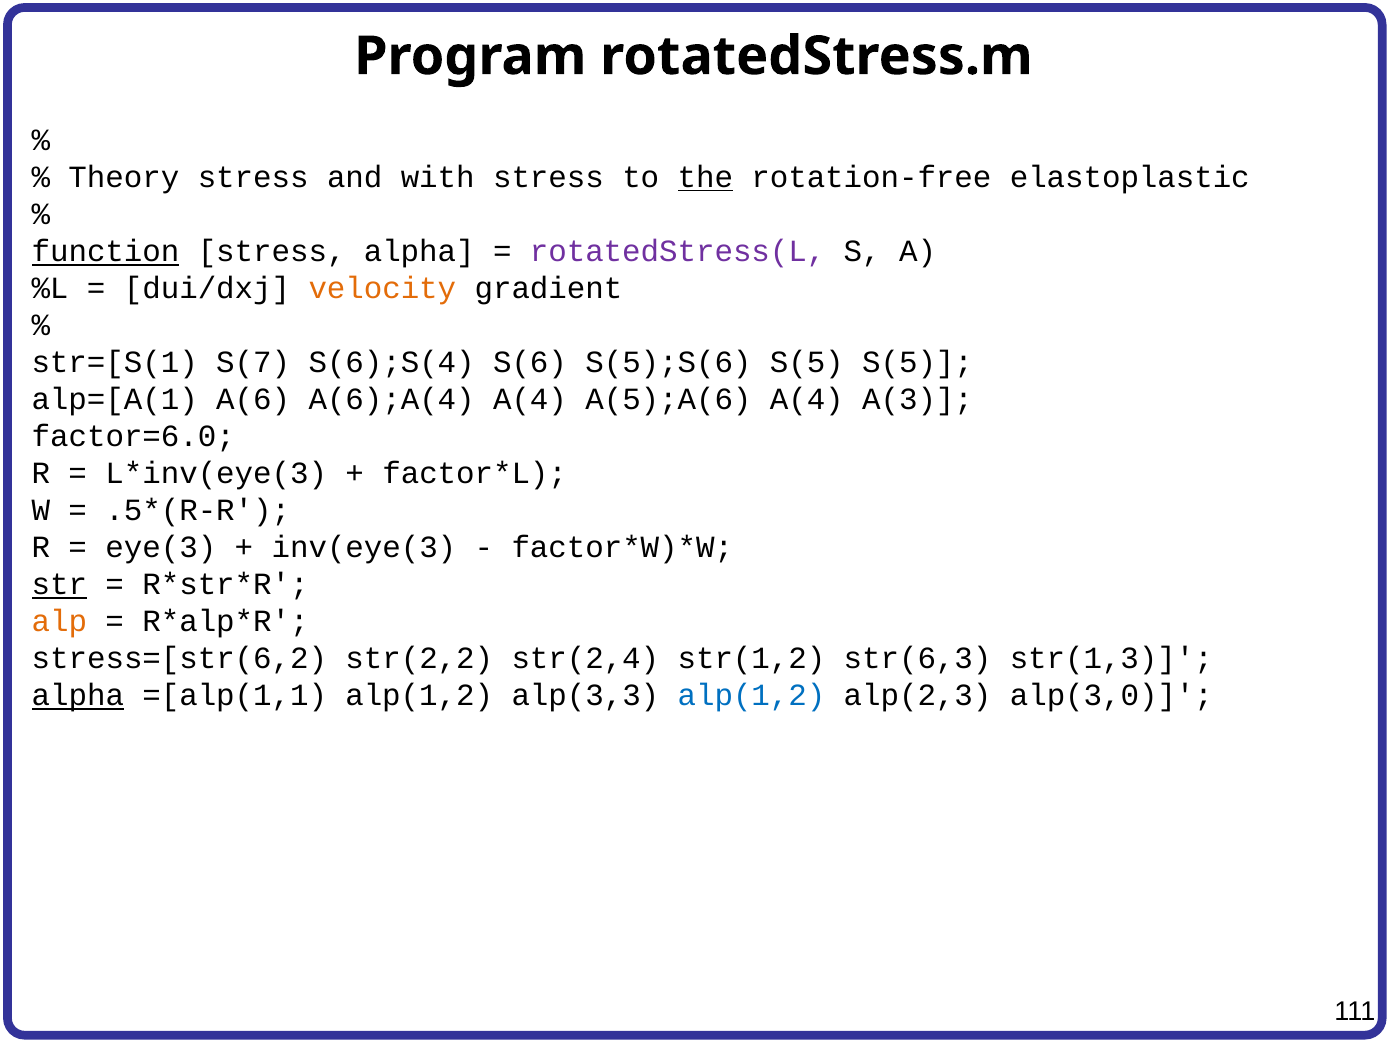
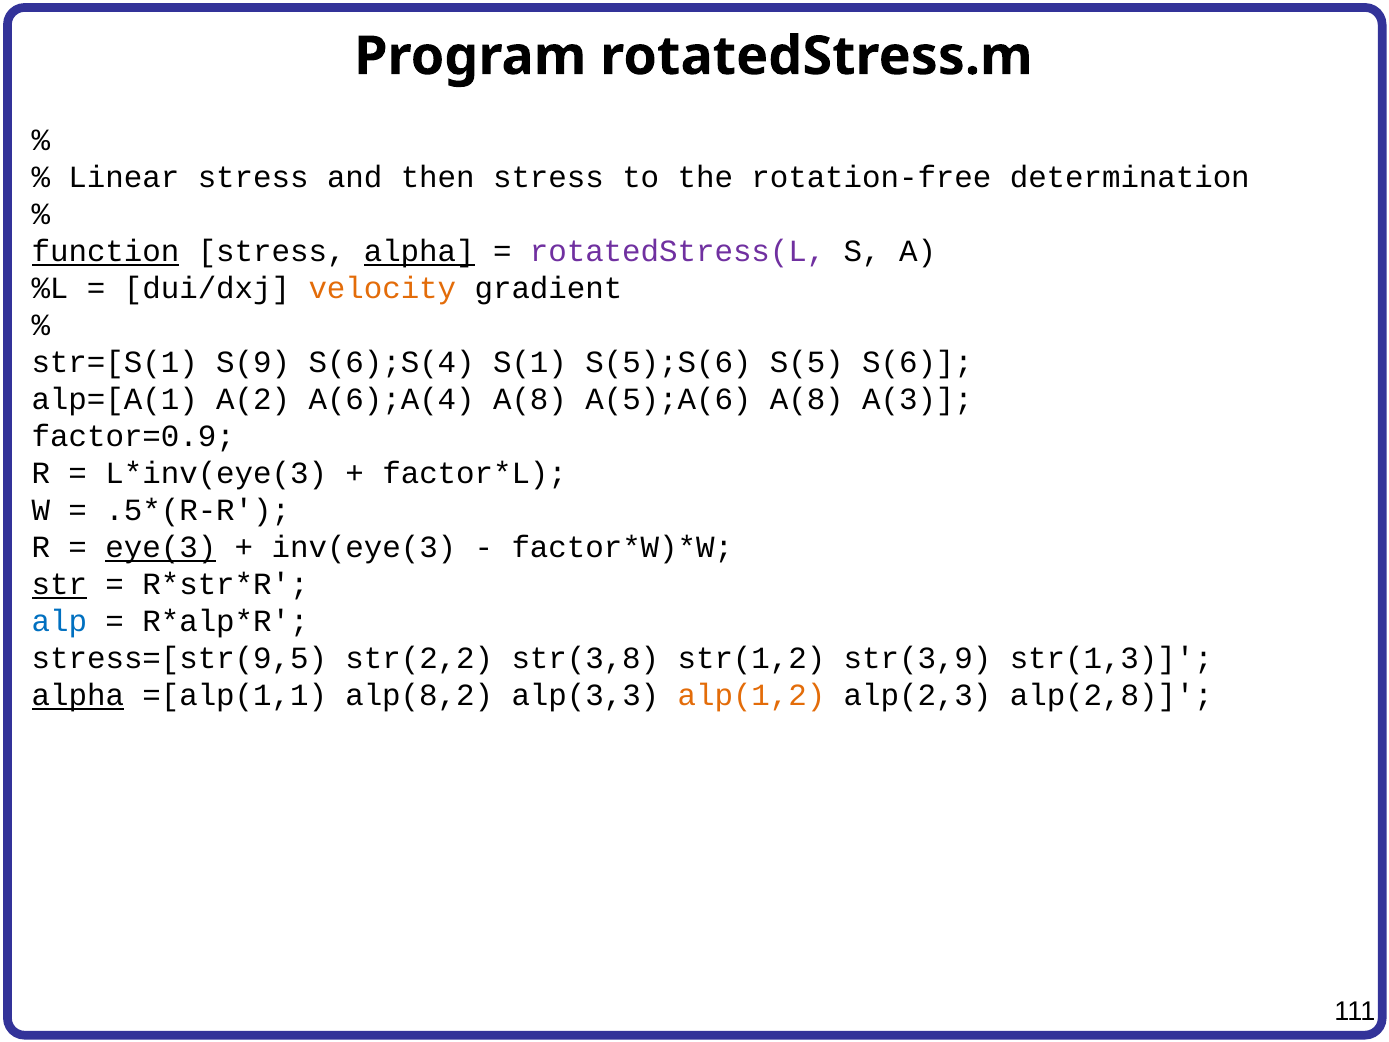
Theory: Theory -> Linear (124, 177)
with: with -> then (438, 177)
the underline: present -> none (705, 177)
elastoplastic: elastoplastic -> determination (1130, 177)
alpha underline: none -> present (419, 251)
S(7: S(7 -> S(9 (253, 362)
S(6: S(6 -> S(1 (530, 362)
S(5 S(5: S(5 -> S(6 (918, 362)
A(6: A(6 -> A(2 (253, 399)
A(6);A(4 A(4: A(4 -> A(8 (530, 399)
A(5);A(6 A(4: A(4 -> A(8 (807, 399)
factor=6.0: factor=6.0 -> factor=0.9 (133, 436)
eye(3 underline: none -> present (161, 547)
alp colour: orange -> blue (59, 621)
stress=[str(6,2: stress=[str(6,2 -> stress=[str(9,5 (179, 659)
str(2,4: str(2,4 -> str(3,8 (585, 659)
str(6,3: str(6,3 -> str(3,9 (918, 659)
=[alp(1,1 alp(1,2: alp(1,2 -> alp(8,2 (419, 696)
alp(1,2 colour: blue -> orange (751, 696)
alp(3,0: alp(3,0 -> alp(2,8 (1111, 696)
